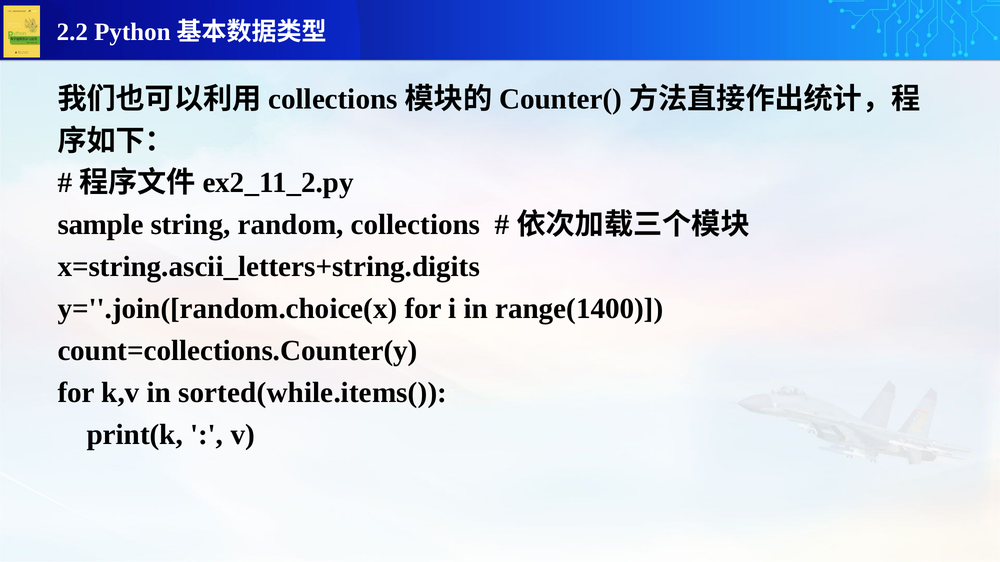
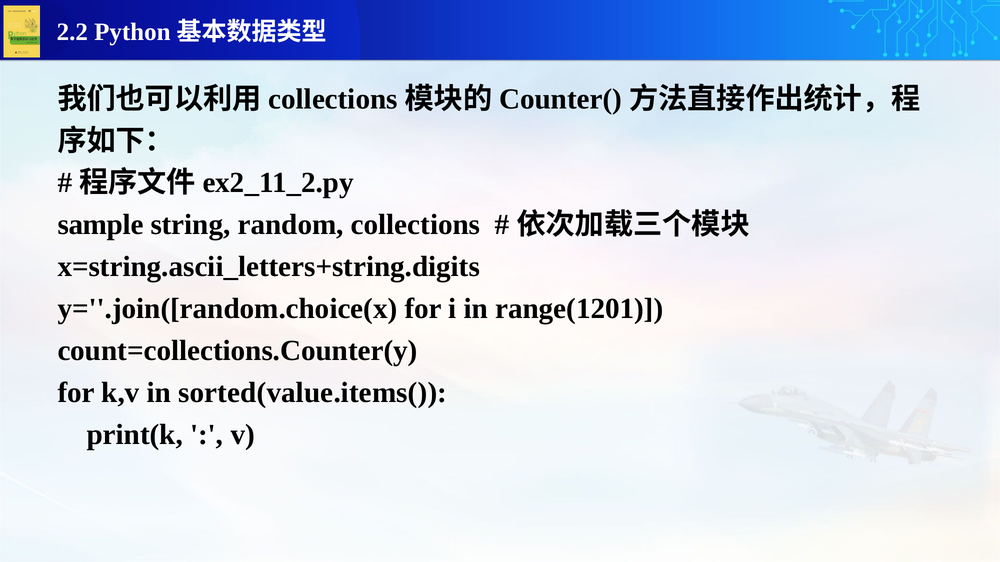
range(1400: range(1400 -> range(1201 (579, 309)
sorted(while.items(: sorted(while.items( -> sorted(value.items( (313, 393)
